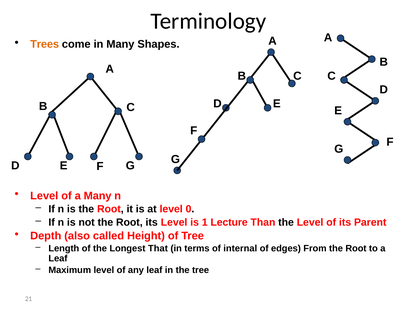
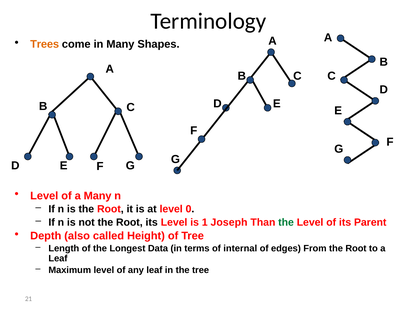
Lecture: Lecture -> Joseph (229, 222)
the colour: black -> green (286, 222)
That: That -> Data (158, 248)
